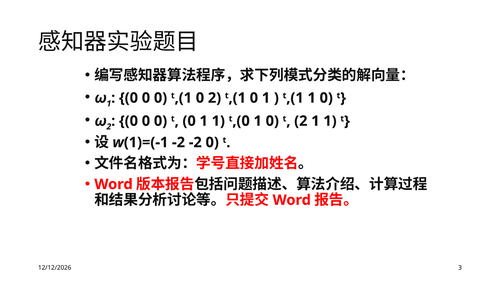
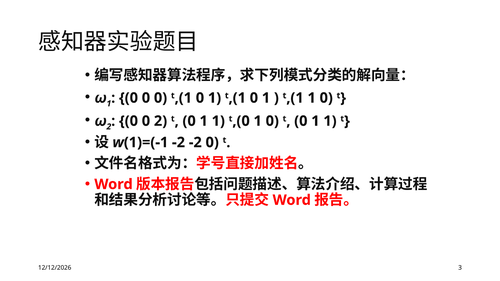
2: 2 -> 1 (215, 98)
0: 0 -> 2 (161, 121)
2: 2 -> 0 (301, 121)
